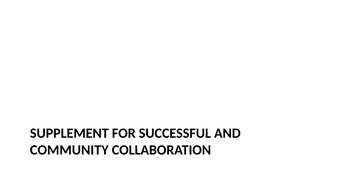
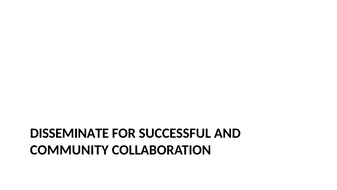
SUPPLEMENT: SUPPLEMENT -> DISSEMINATE (69, 133)
